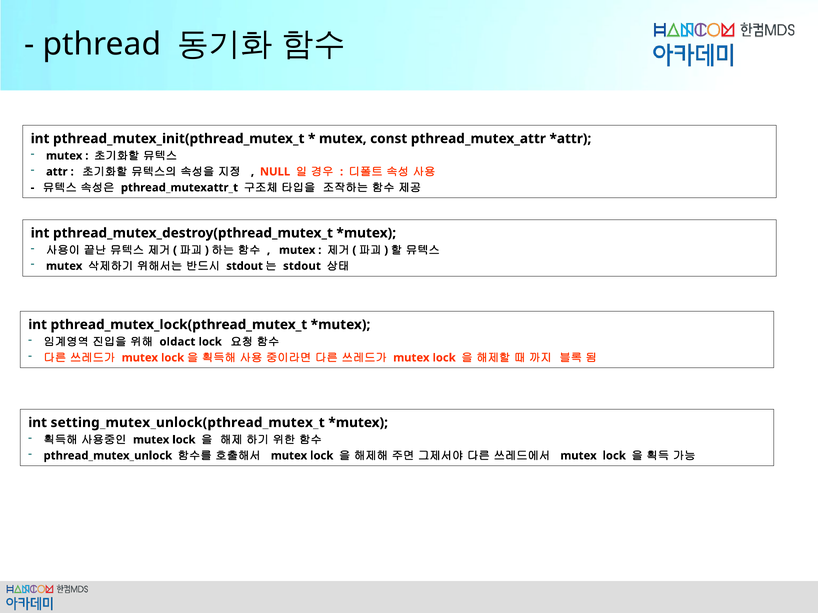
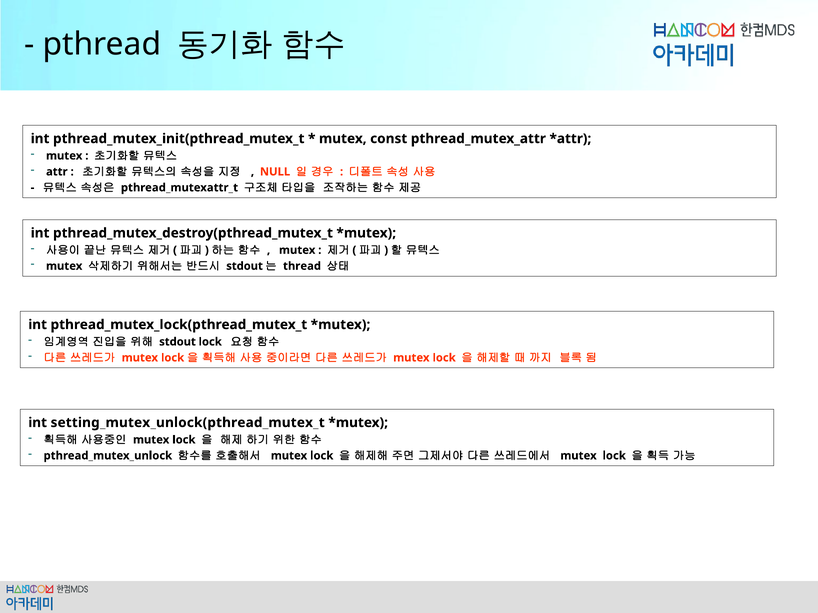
stdout: stdout -> thread (302, 266)
oldact: oldact -> stdout (177, 342)
